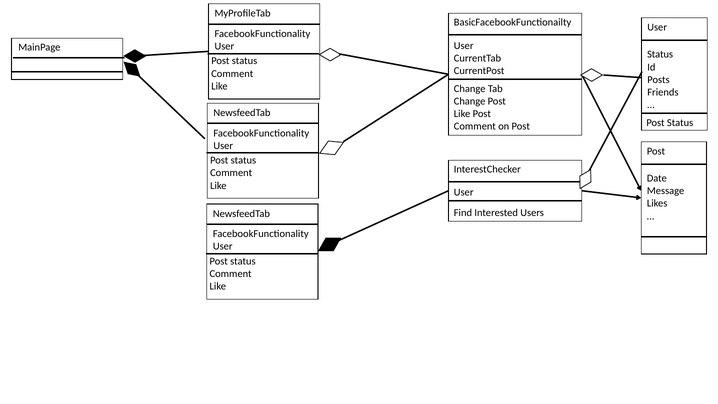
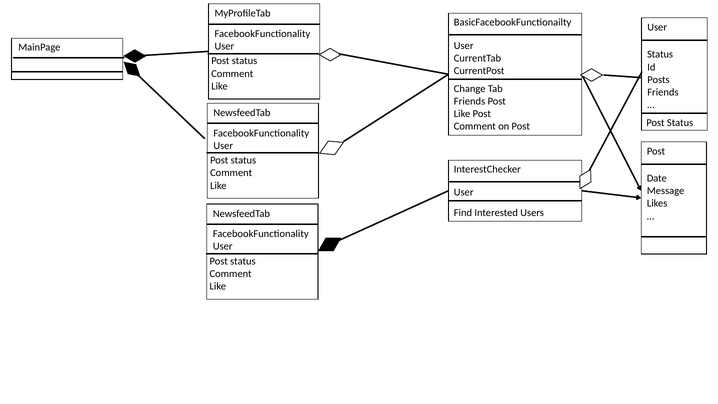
Change: Change -> Friends (470, 101)
